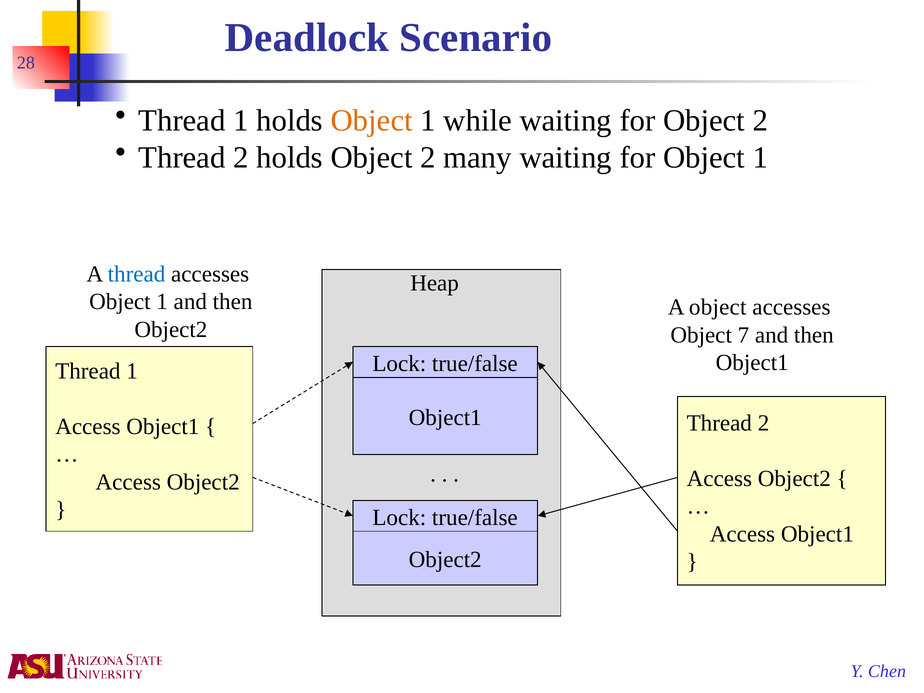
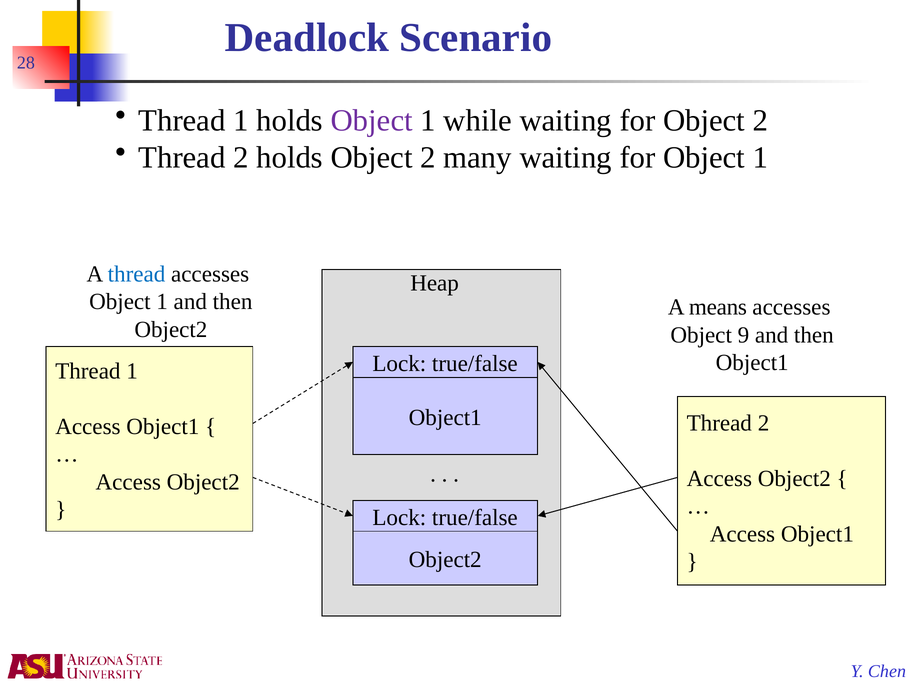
Object colour: orange -> purple (372, 121)
A object: object -> means (718, 307)
7: 7 -> 9 (743, 335)
